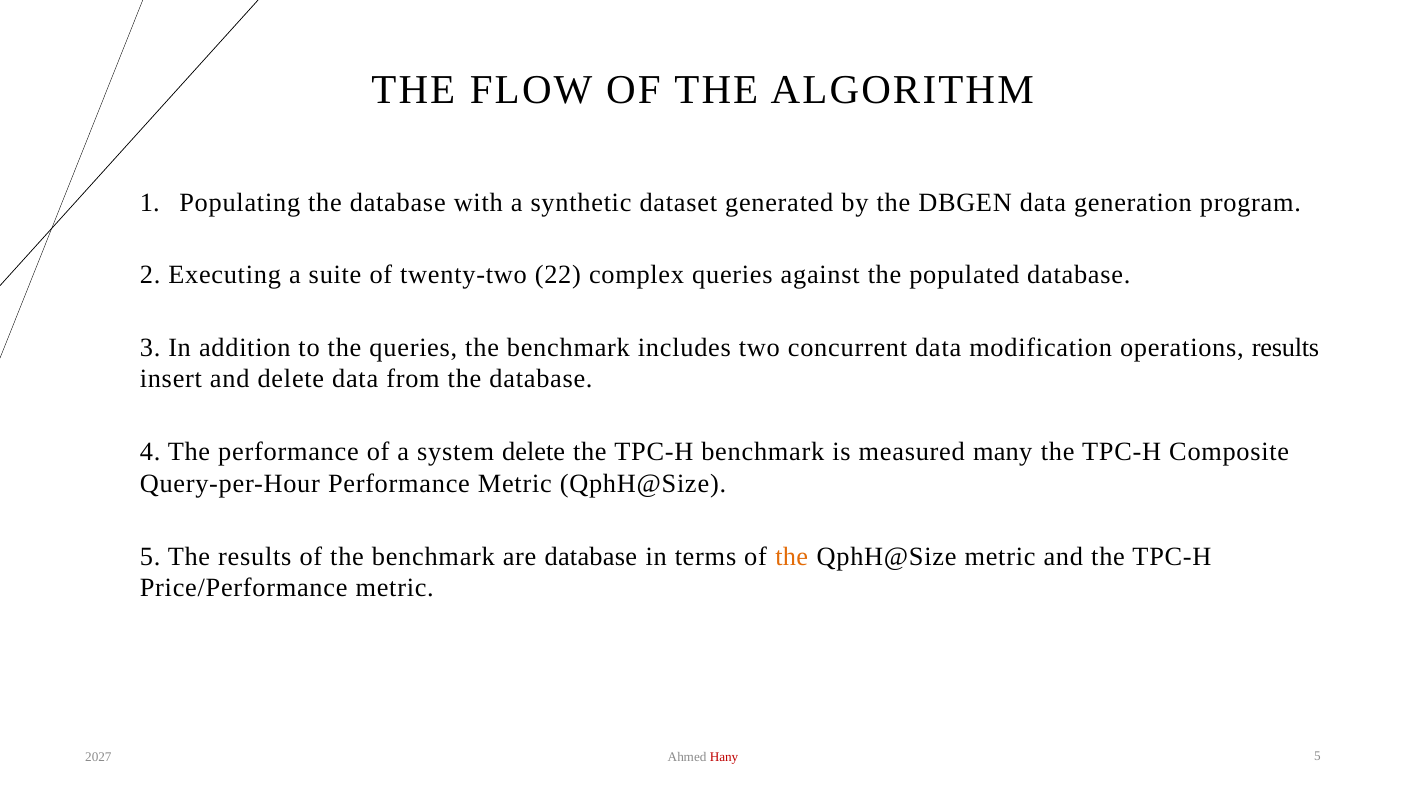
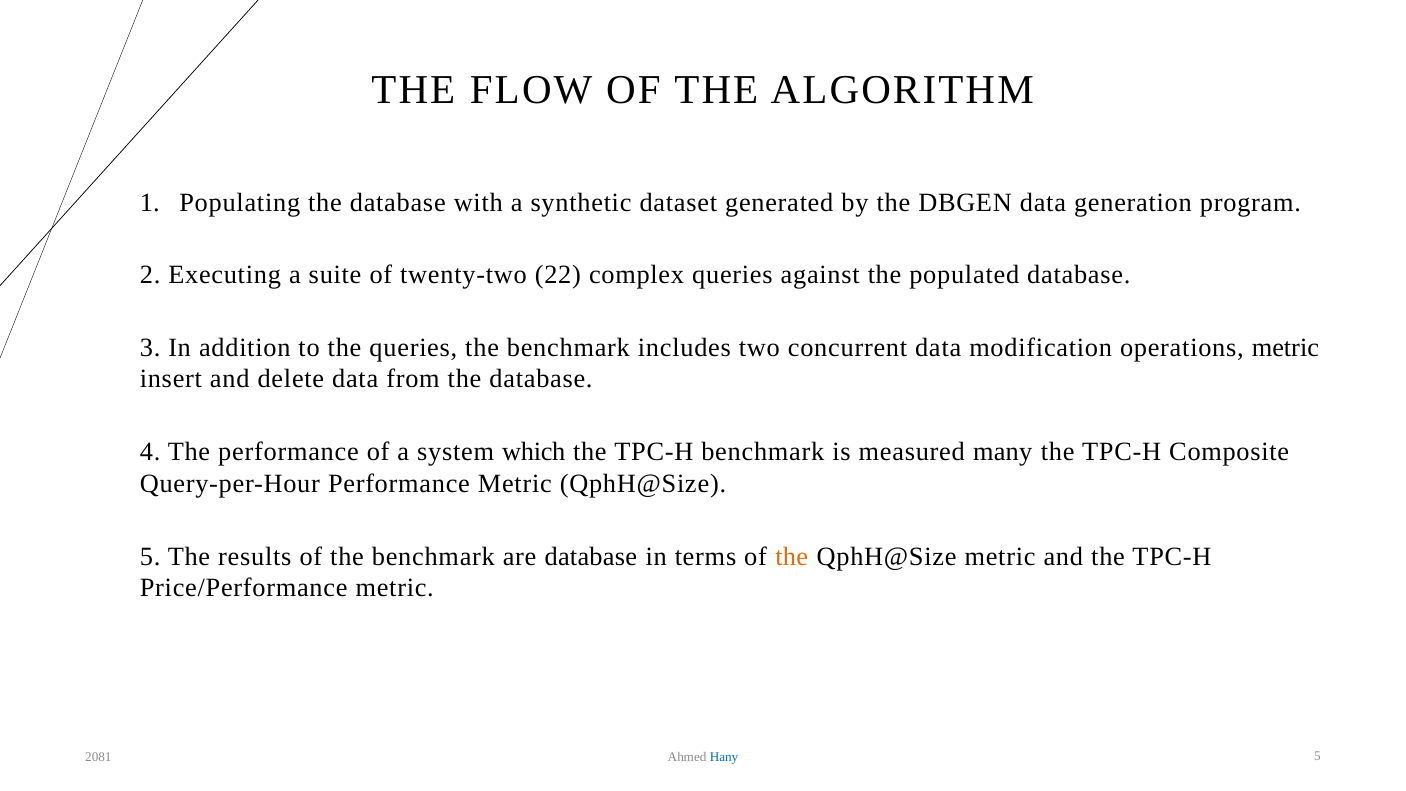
operations results: results -> metric (1285, 347)
system delete: delete -> which (534, 452)
2027: 2027 -> 2081 (98, 757)
Hany colour: red -> blue (724, 757)
